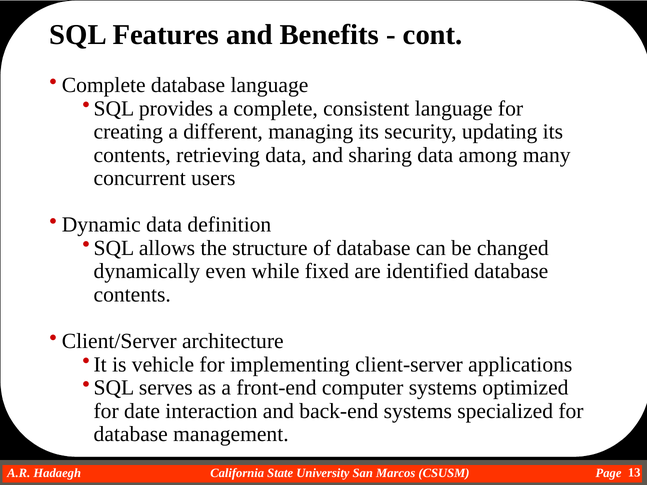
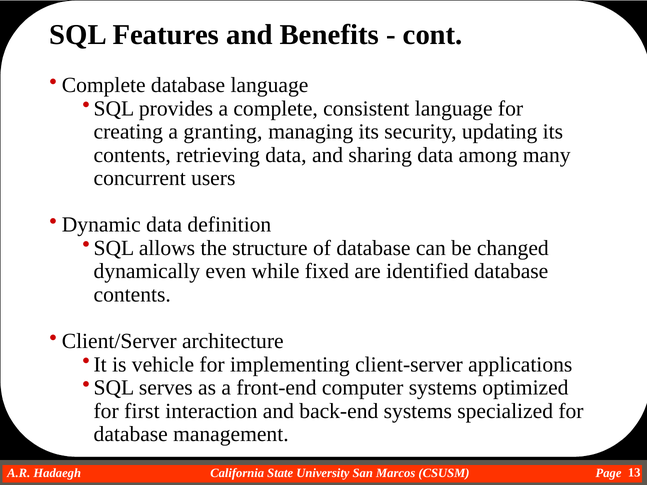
different: different -> granting (223, 132)
date: date -> first (142, 411)
